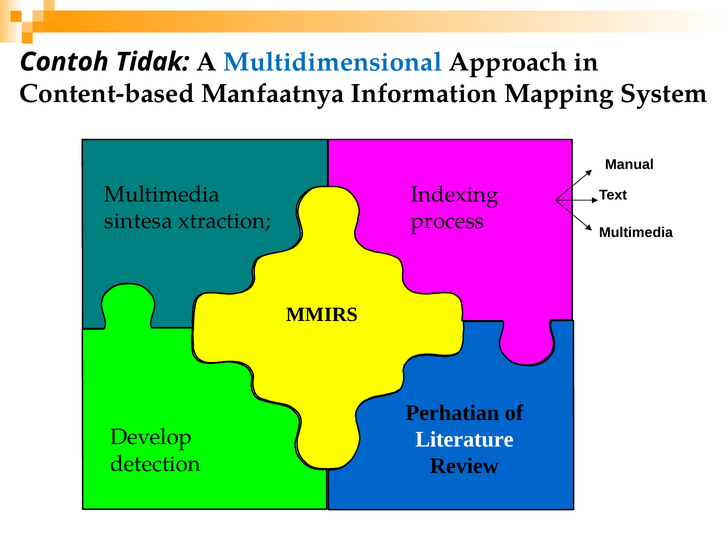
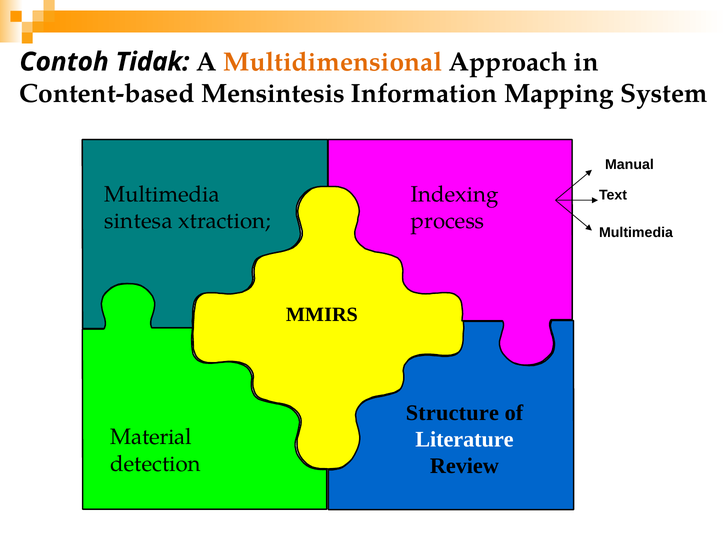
Multidimensional colour: blue -> orange (333, 62)
Manfaatnya: Manfaatnya -> Mensintesis (273, 93)
Perhatian: Perhatian -> Structure (452, 413)
Develop: Develop -> Material (151, 437)
